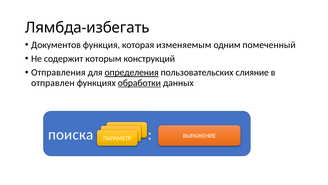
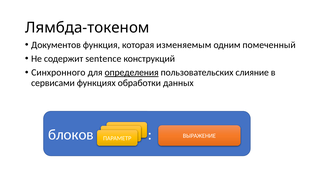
Лямбда-избегать: Лямбда-избегать -> Лямбда-токеном (87, 28)
которым: которым -> sentence (103, 59)
Отправления: Отправления -> Синхронного (58, 72)
отправлен: отправлен -> сервисами (53, 83)
обработки underline: present -> none (139, 83)
поиска: поиска -> блоков (71, 134)
